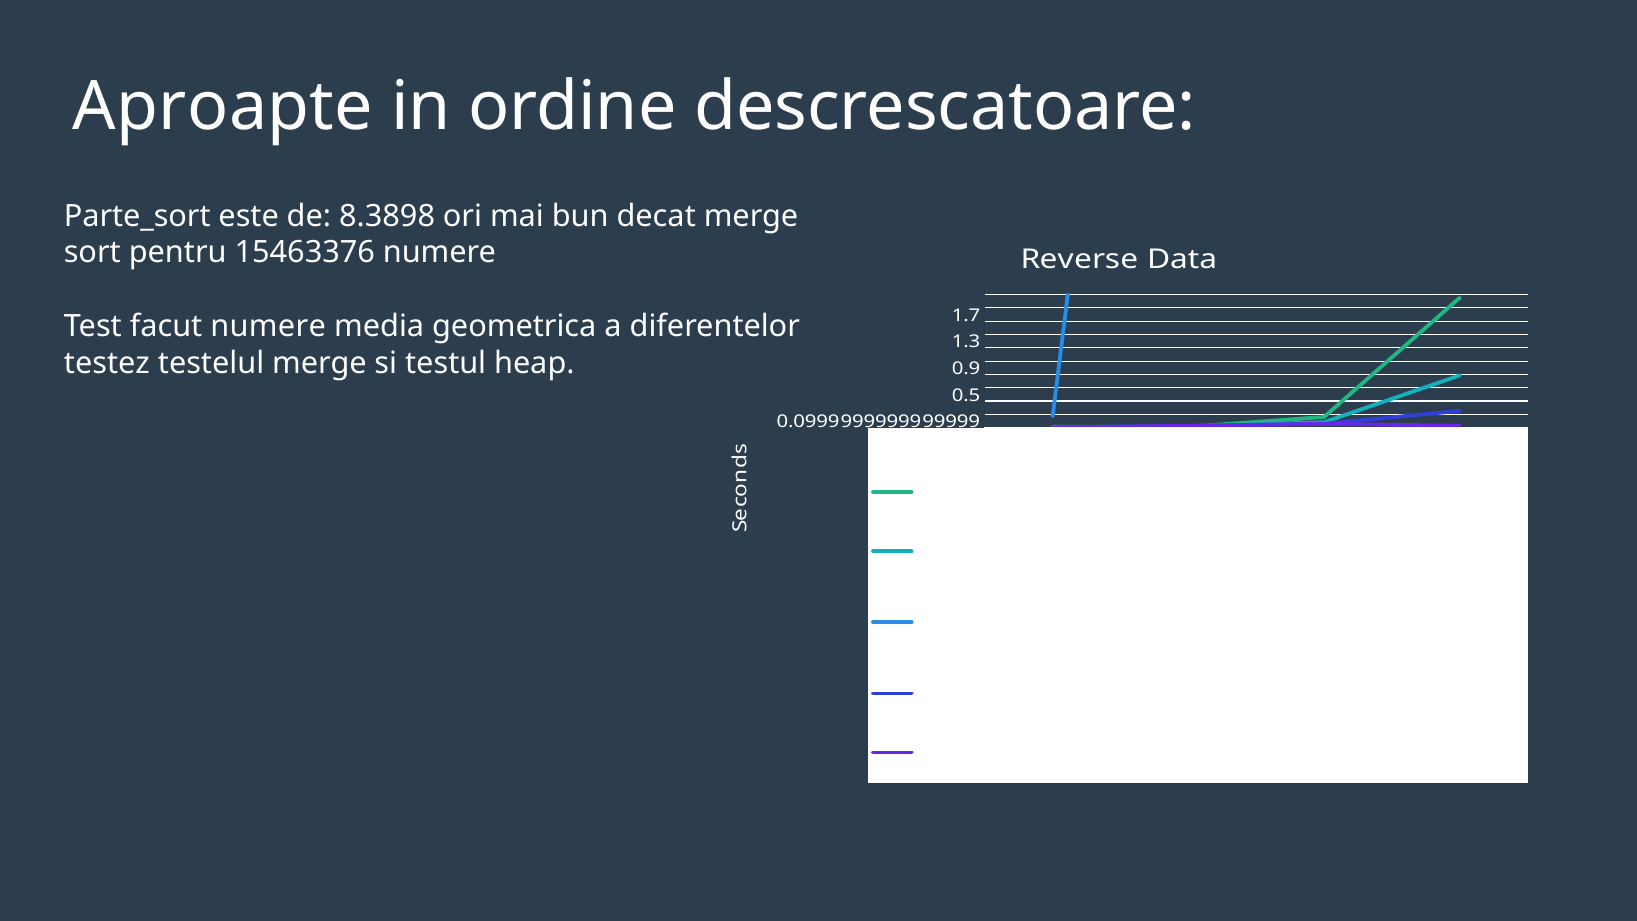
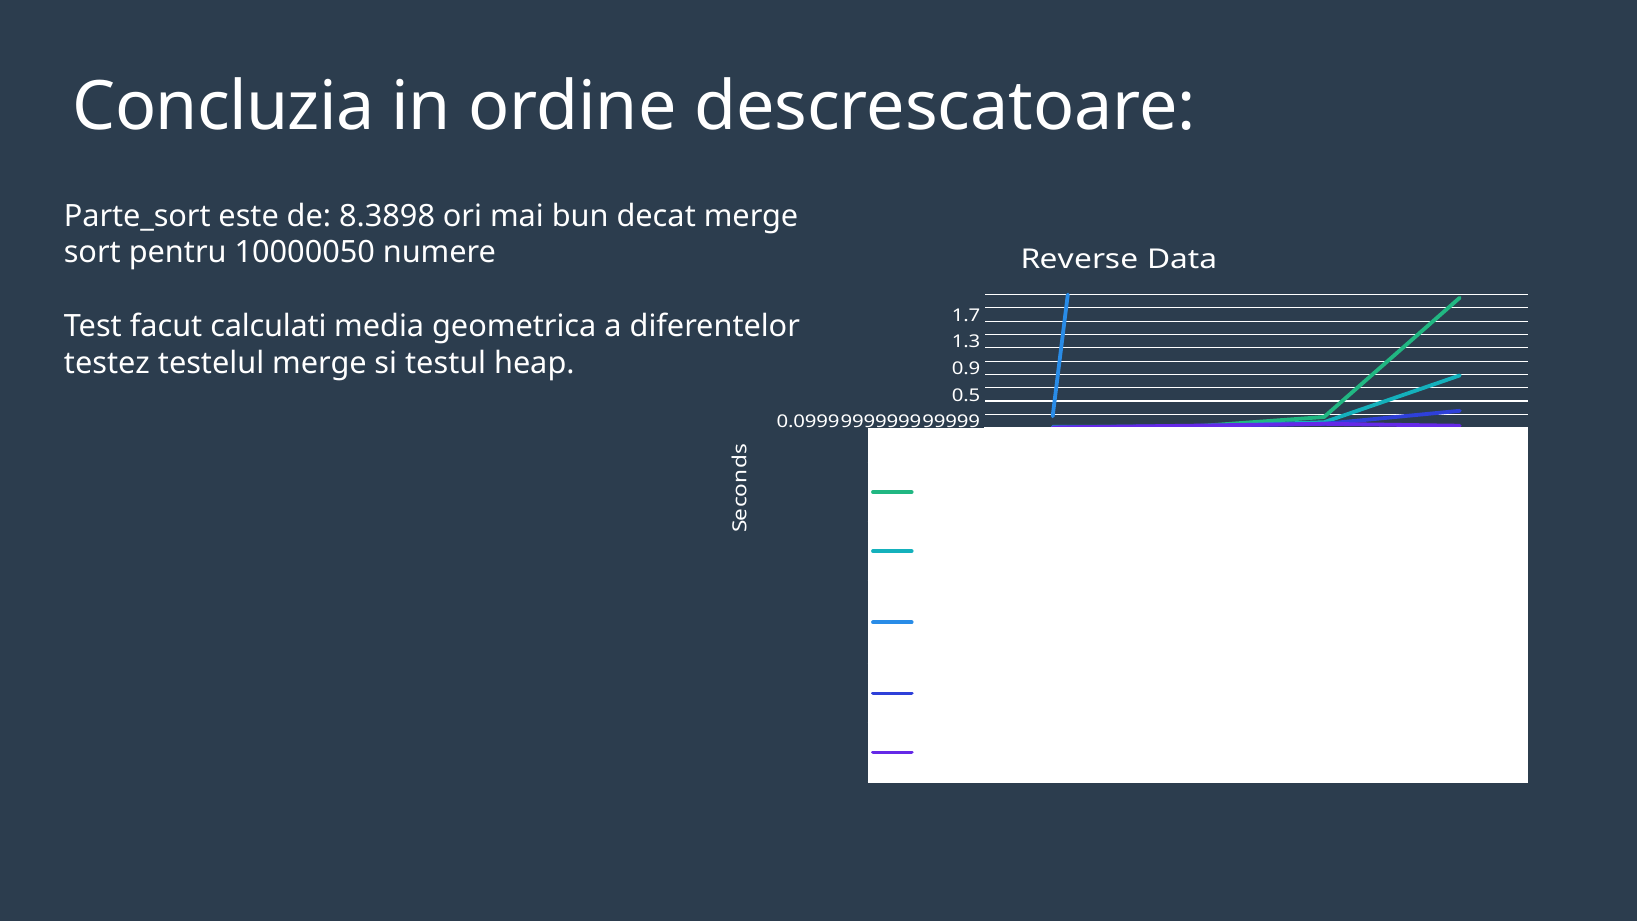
Aproapte: Aproapte -> Concluzia (223, 107)
15463376: 15463376 -> 10000050 (305, 253)
facut numere: numere -> calculati (268, 326)
